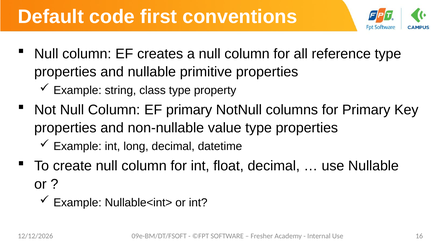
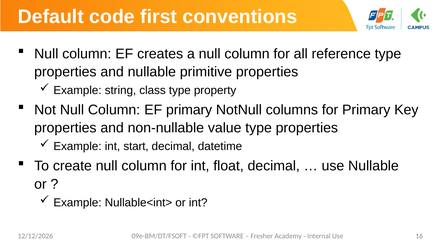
long: long -> start (136, 146)
